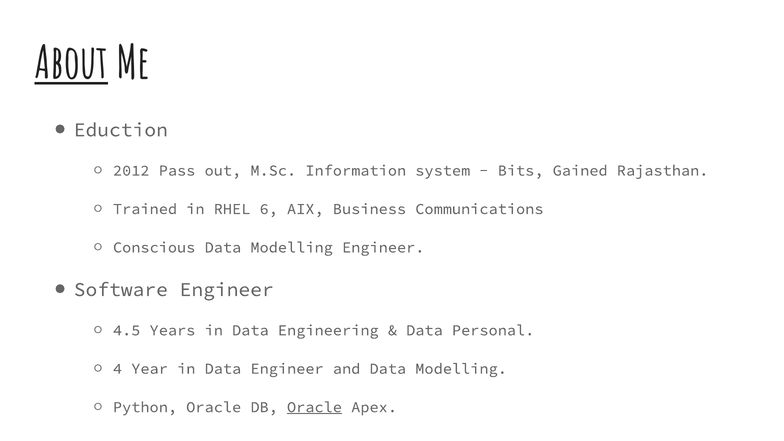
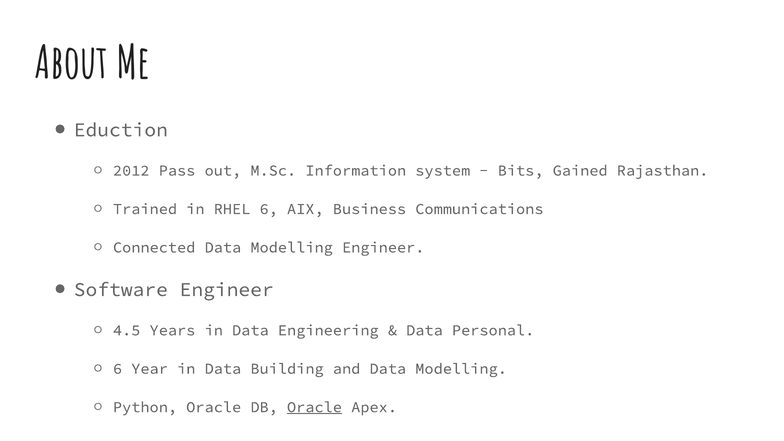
About underline: present -> none (71, 64)
Conscious: Conscious -> Connected (154, 247)
4: 4 -> 6 (118, 369)
Data Engineer: Engineer -> Building (287, 369)
